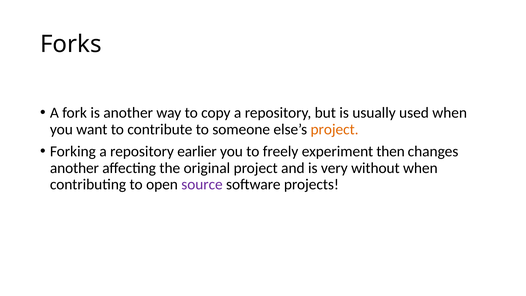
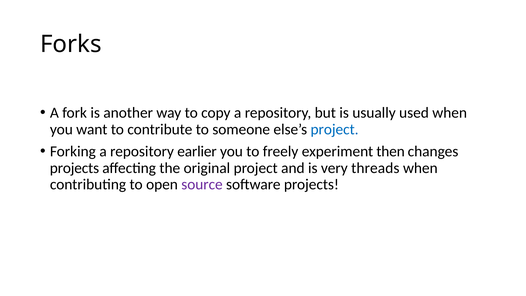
project colour: orange -> blue (335, 129)
another: another -> projects (74, 168)
without: without -> threads (375, 168)
